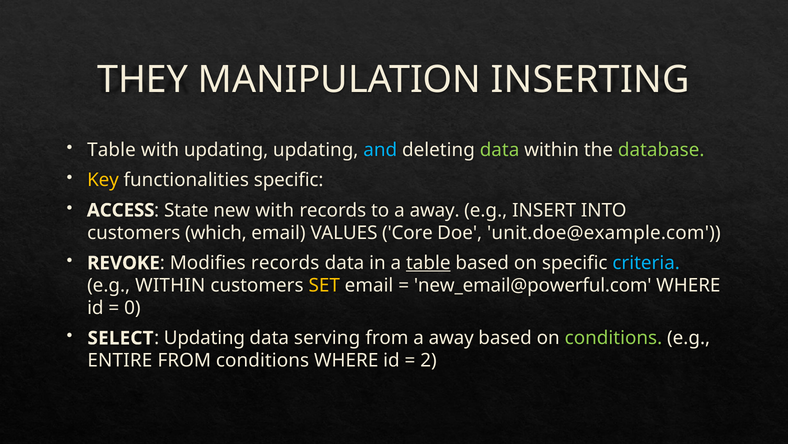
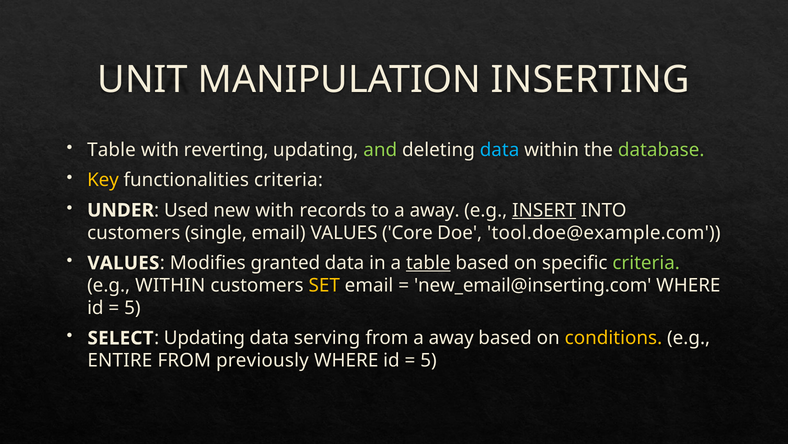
THEY: THEY -> UNIT (143, 80)
with updating: updating -> reverting (226, 150)
and colour: light blue -> light green (380, 150)
data colour: light green -> light blue (500, 150)
functionalities specific: specific -> criteria (289, 180)
ACCESS: ACCESS -> UNDER (121, 210)
State: State -> Used (186, 210)
INSERT underline: none -> present (544, 210)
which: which -> single (216, 232)
unit.doe@example.com: unit.doe@example.com -> tool.doe@example.com (604, 232)
REVOKE: REVOKE -> VALUES (123, 263)
Modifies records: records -> granted (285, 263)
criteria colour: light blue -> light green (646, 263)
new_email@powerful.com: new_email@powerful.com -> new_email@inserting.com (533, 285)
0: 0 -> 5 (132, 307)
conditions colour: light green -> yellow (613, 338)
FROM conditions: conditions -> previously (262, 360)
2: 2 -> 5 (428, 360)
